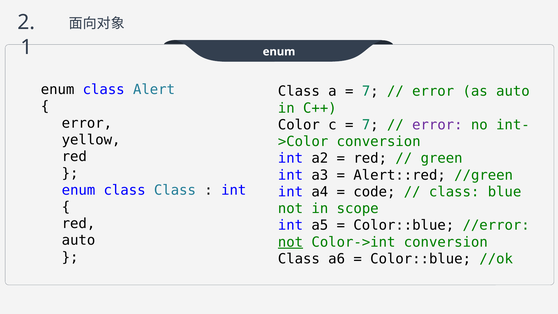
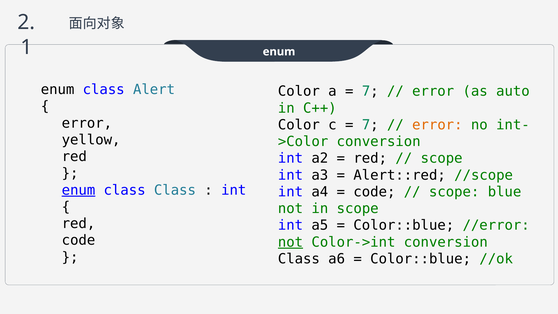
Class: Class -> Color (299, 91)
error colour: purple -> orange (437, 125)
green: green -> scope (442, 158)
//green: //green -> //scope (484, 175)
enum underline: none -> present (78, 190)
class: class -> scope (454, 192)
auto: auto -> code (78, 240)
